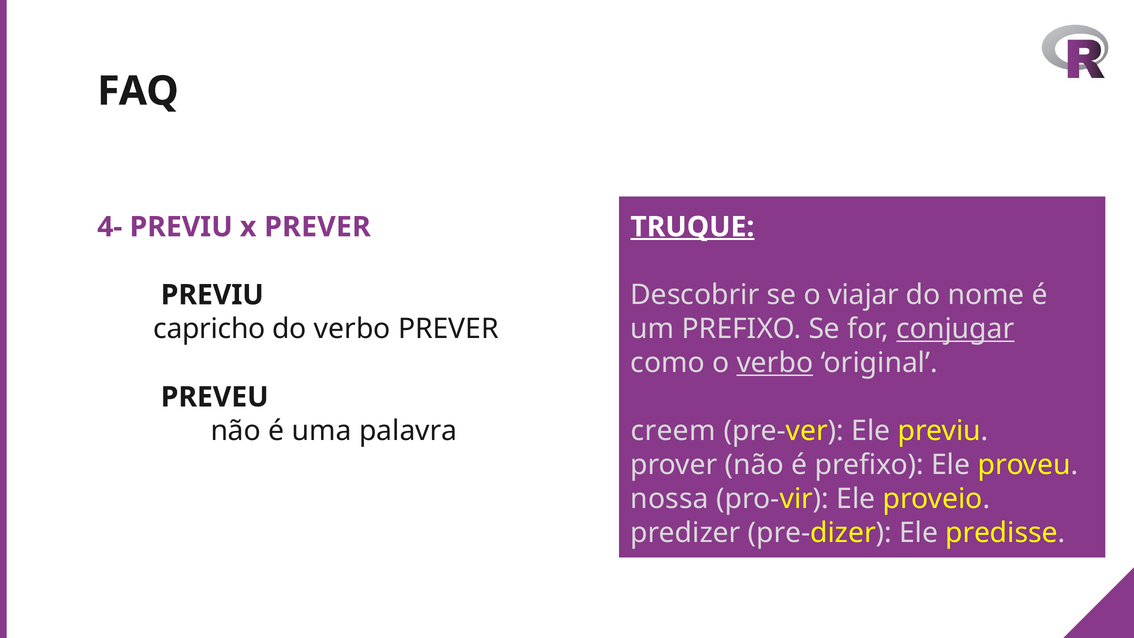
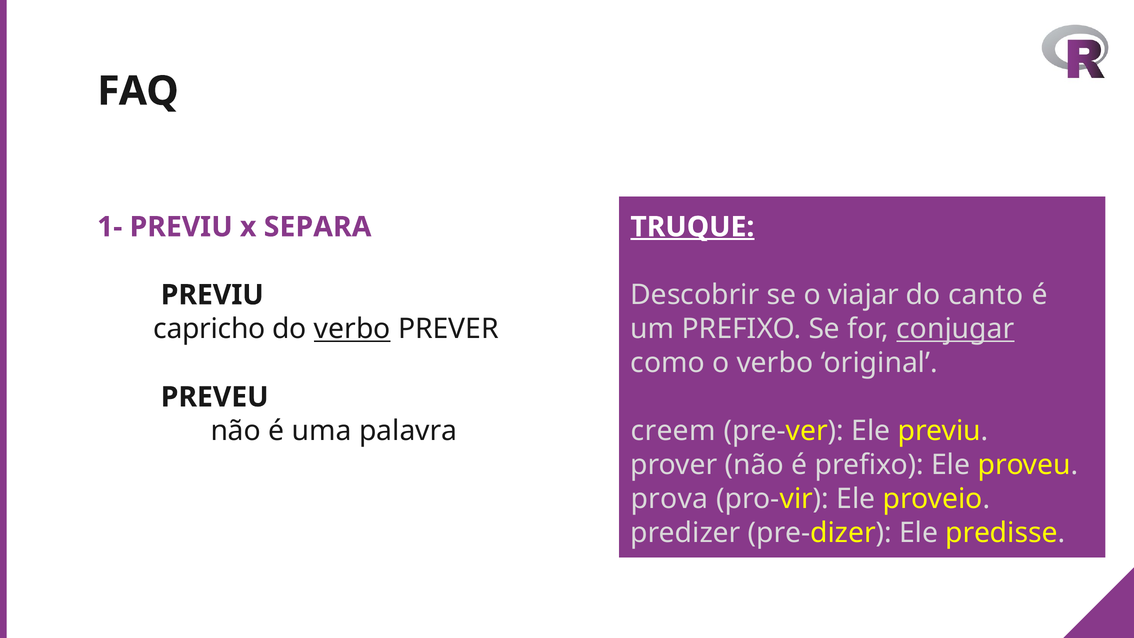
4-: 4- -> 1- (110, 227)
x PREVER: PREVER -> SEPARA (318, 227)
nome: nome -> canto (986, 295)
verbo underline: none -> present (352, 329)
verbo underline: present -> none (775, 363)
nossa: nossa -> prova (669, 499)
